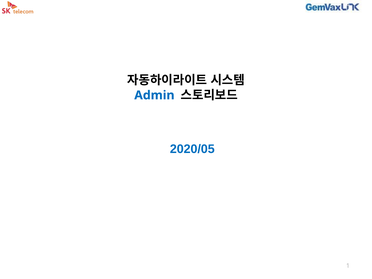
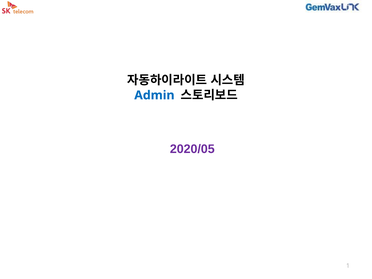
2020/05 colour: blue -> purple (192, 149)
